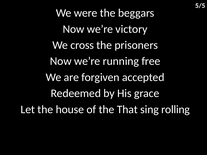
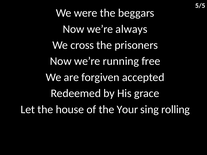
victory: victory -> always (131, 29)
That: That -> Your (127, 110)
